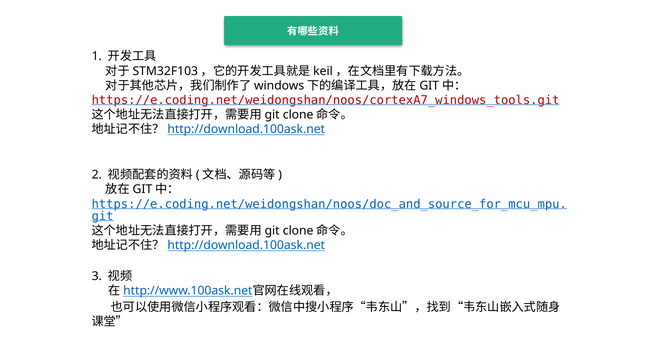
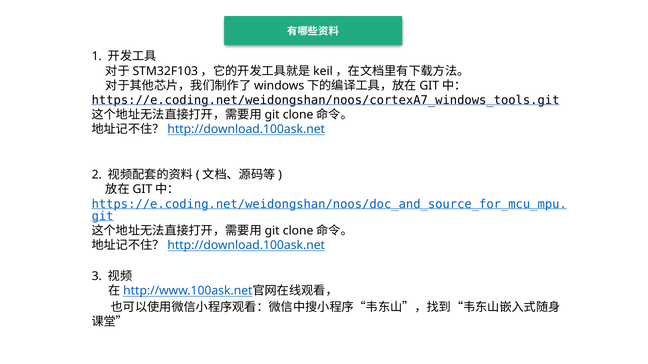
https://e.coding.net/weidongshan/noos/cortexA7_windows_tools.git colour: red -> black (326, 100)
